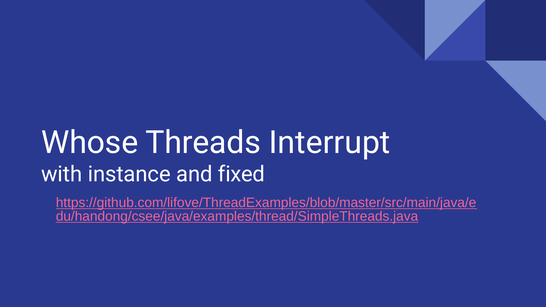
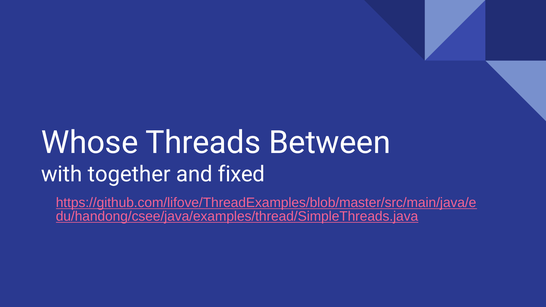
Interrupt: Interrupt -> Between (330, 143)
instance: instance -> together (129, 174)
